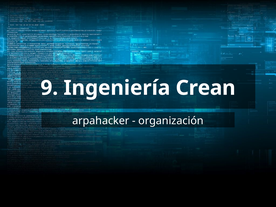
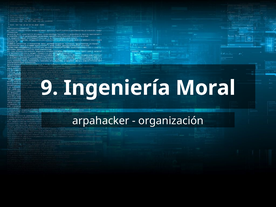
Crean: Crean -> Moral (206, 88)
